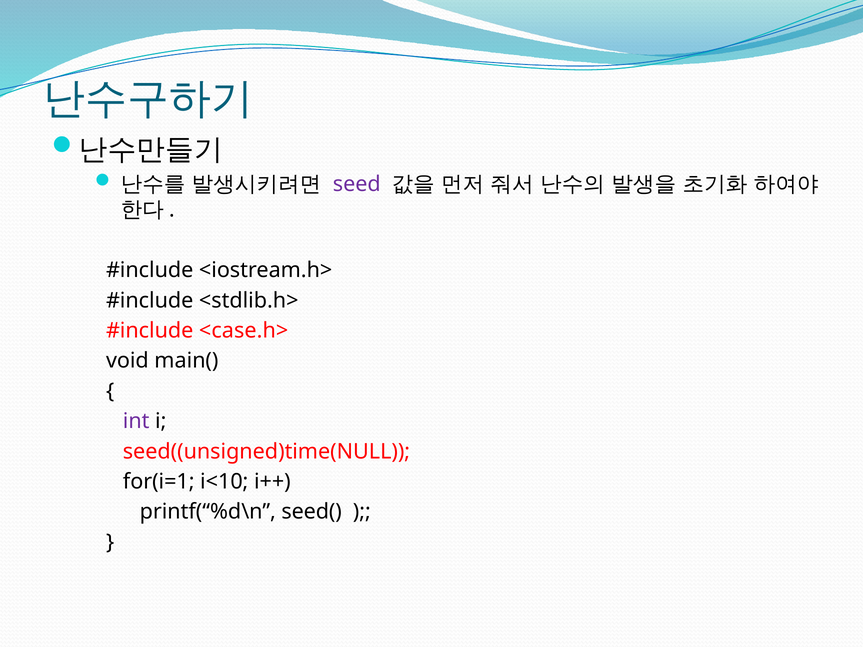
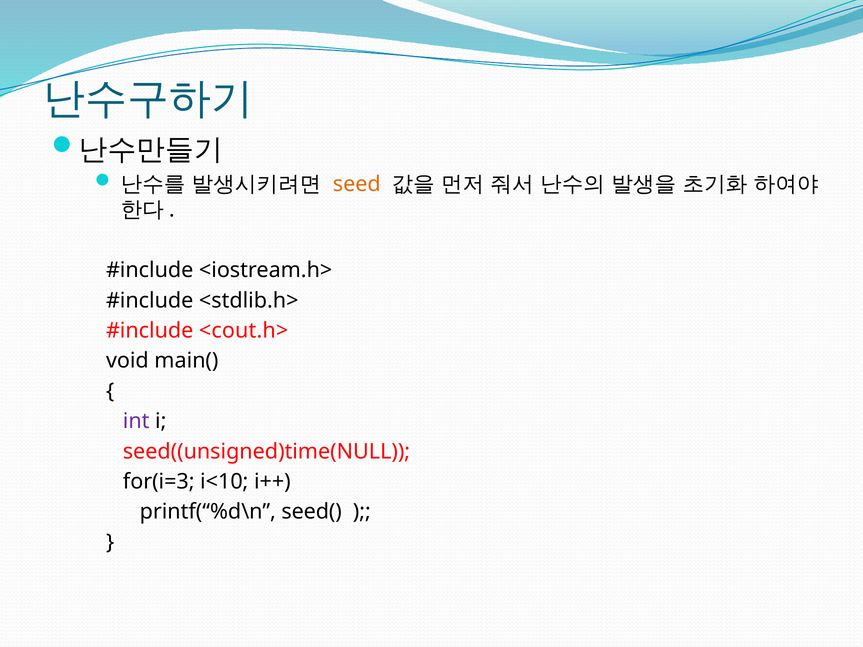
seed colour: purple -> orange (357, 184)
<case.h>: <case.h> -> <cout.h> (244, 331)
for(i=1: for(i=1 -> for(i=3 (159, 482)
